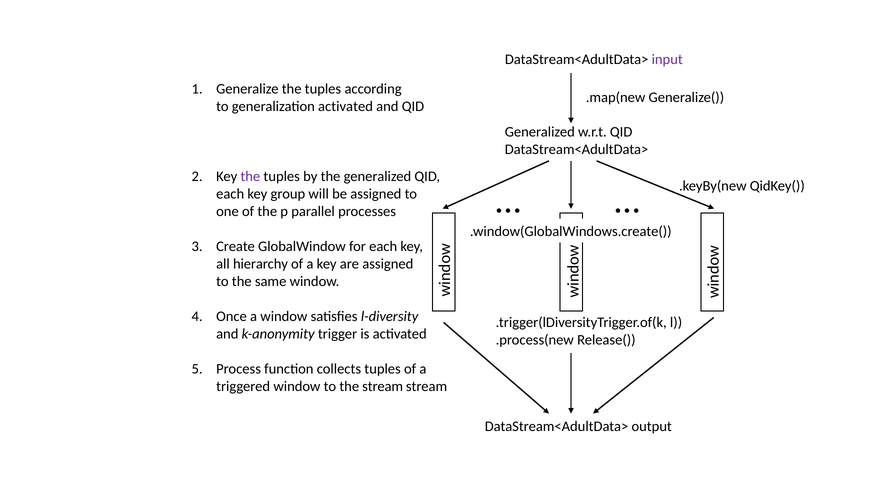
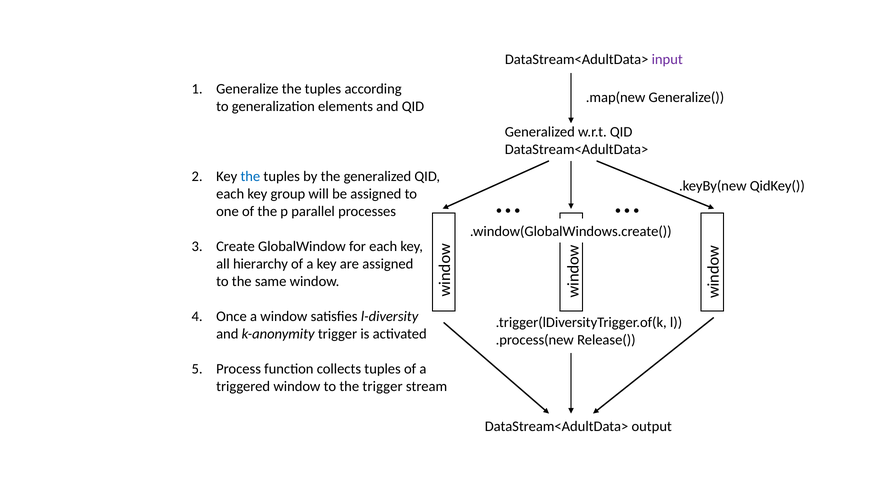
generalization activated: activated -> elements (346, 106)
the colour: purple -> blue (250, 176)
the stream: stream -> trigger (383, 386)
